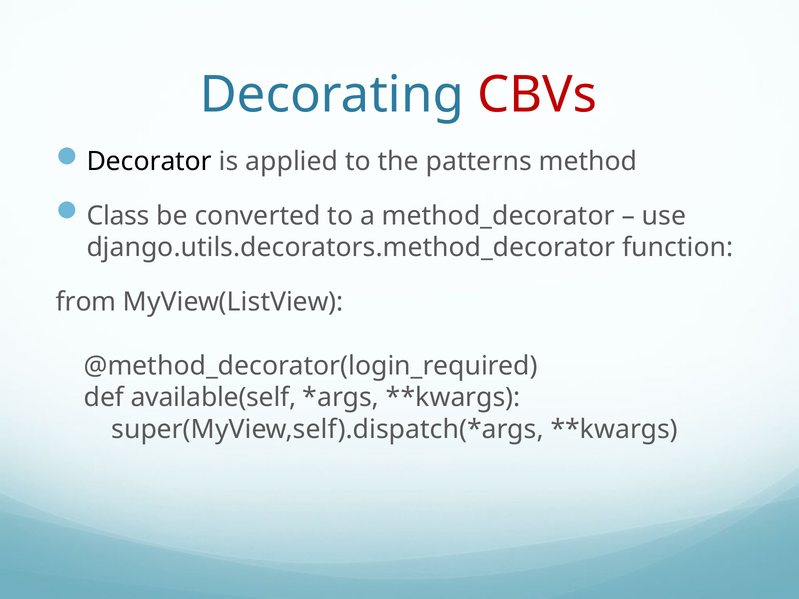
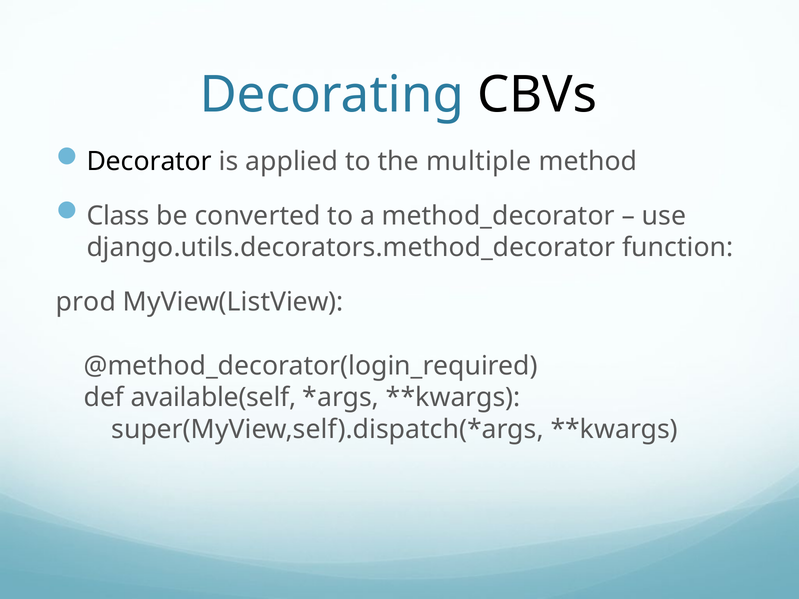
CBVs colour: red -> black (537, 95)
patterns: patterns -> multiple (479, 162)
from: from -> prod (86, 302)
